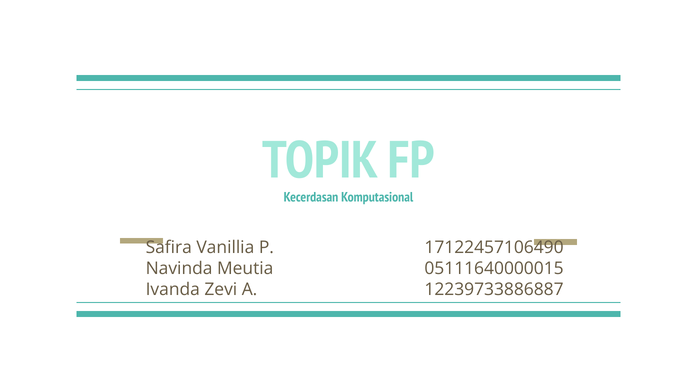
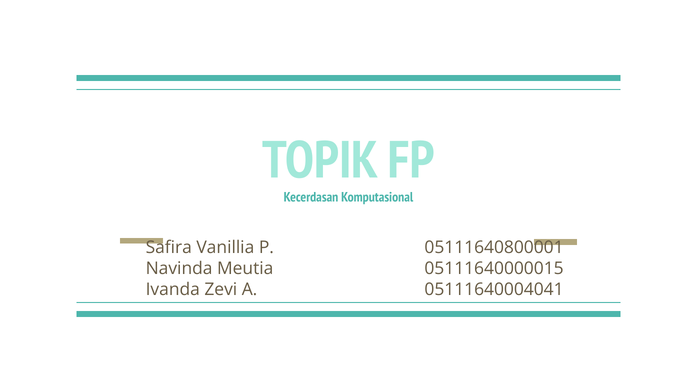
17122457106490: 17122457106490 -> 05111640800001 (494, 248)
12239733886887: 12239733886887 -> 05111640004041 (494, 289)
